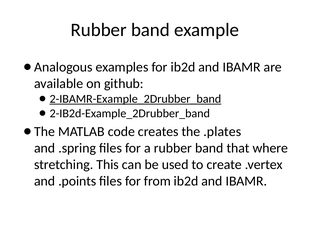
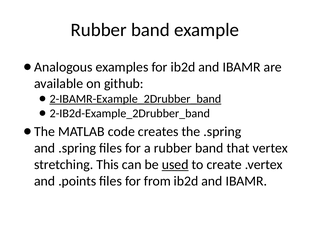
the .plates: .plates -> .spring (222, 132)
where: where -> vertex (270, 149)
used underline: none -> present (175, 165)
